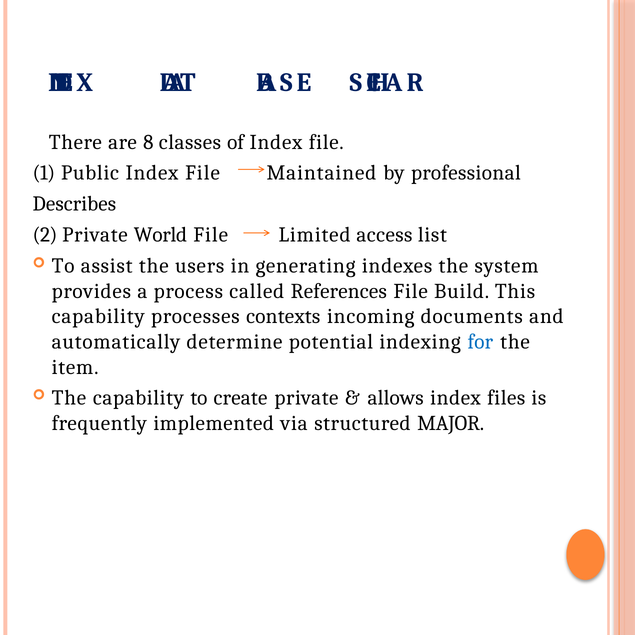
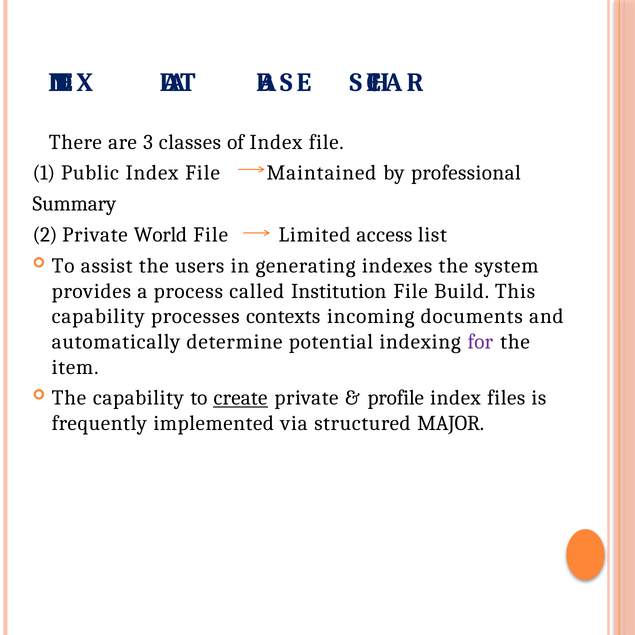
8: 8 -> 3 (148, 142)
Describes: Describes -> Summary (74, 204)
References: References -> Institution (339, 291)
for colour: blue -> purple (480, 342)
create underline: none -> present (240, 398)
allows: allows -> profile (396, 398)
